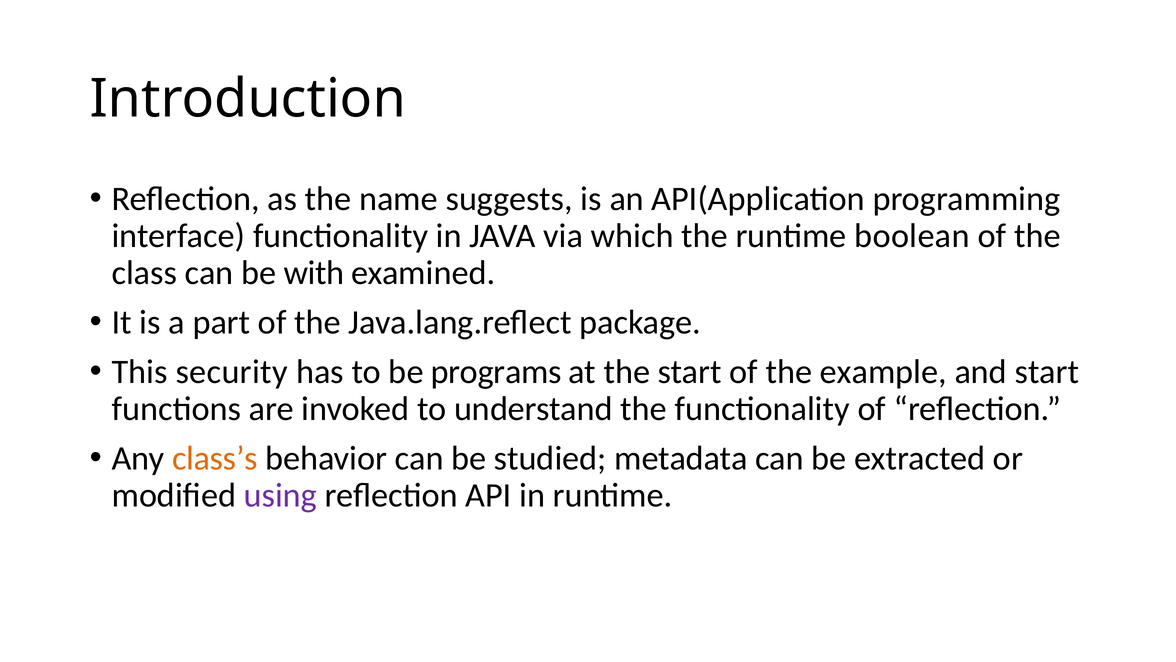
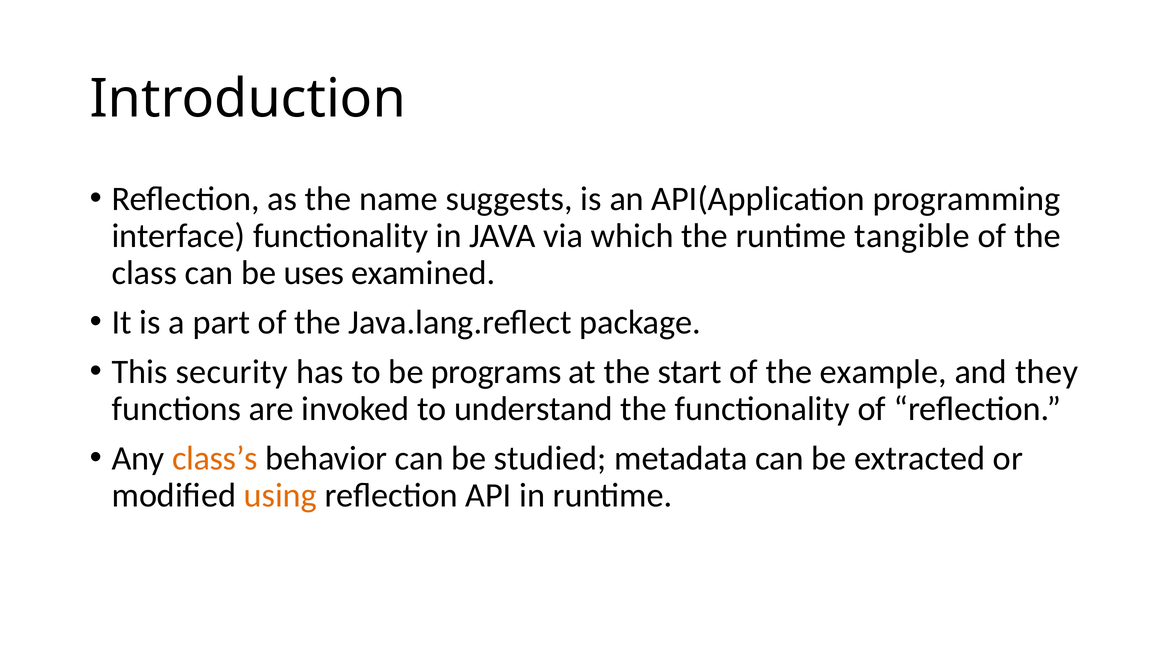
boolean: boolean -> tangible (912, 236)
with: with -> uses (314, 273)
and start: start -> they (1047, 372)
using colour: purple -> orange (280, 495)
